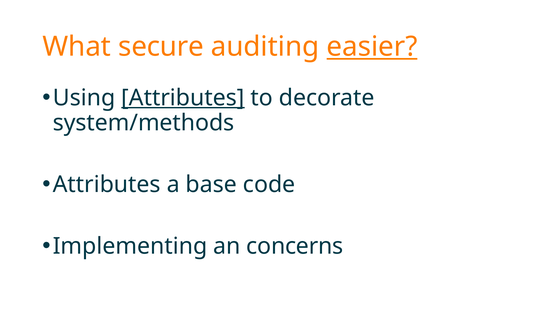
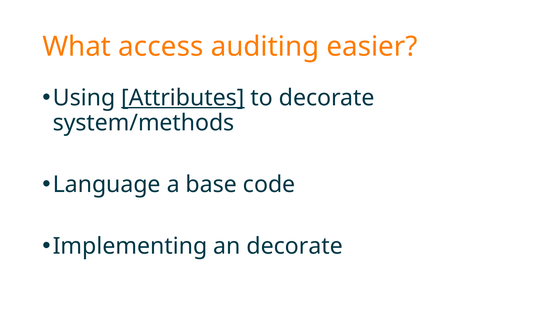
secure: secure -> access (161, 47)
easier underline: present -> none (372, 47)
Attributes: Attributes -> Language (107, 184)
an concerns: concerns -> decorate (295, 246)
